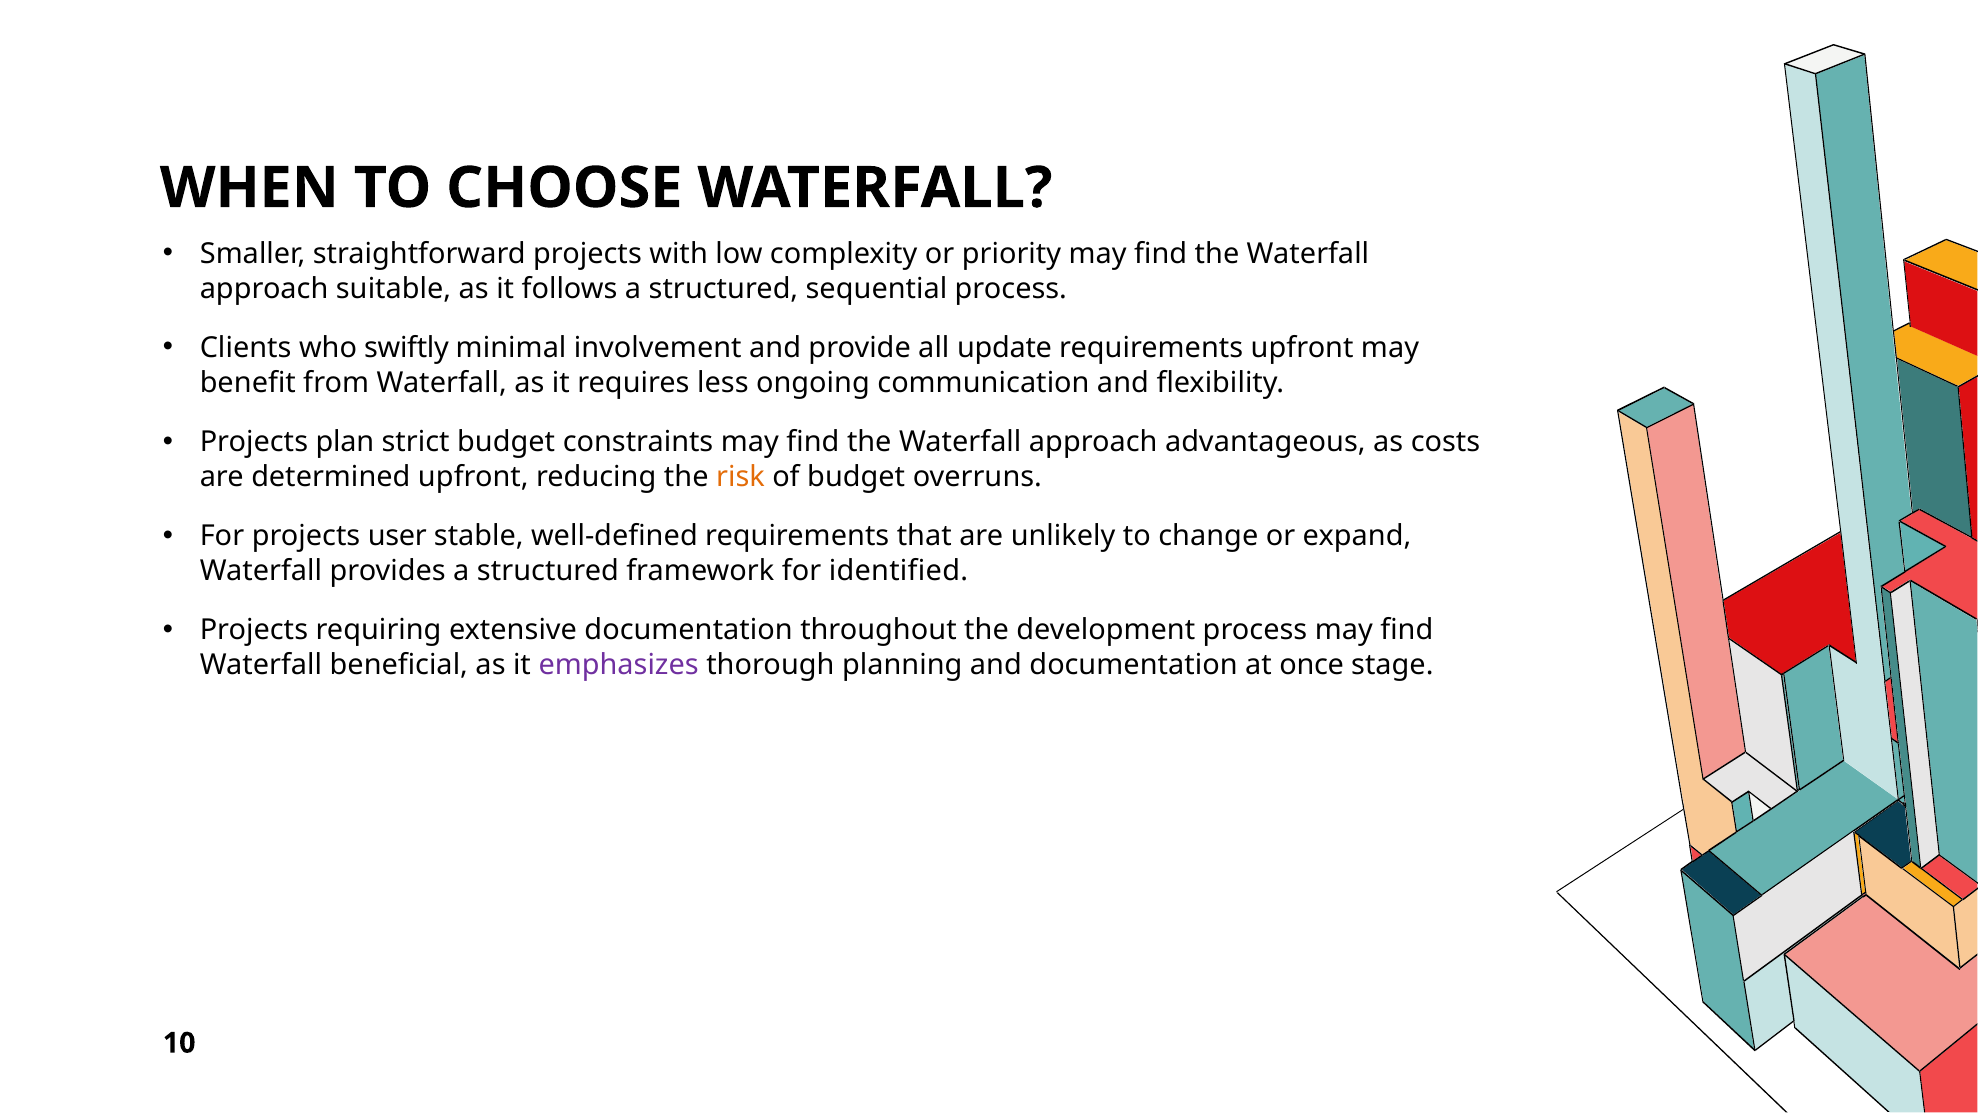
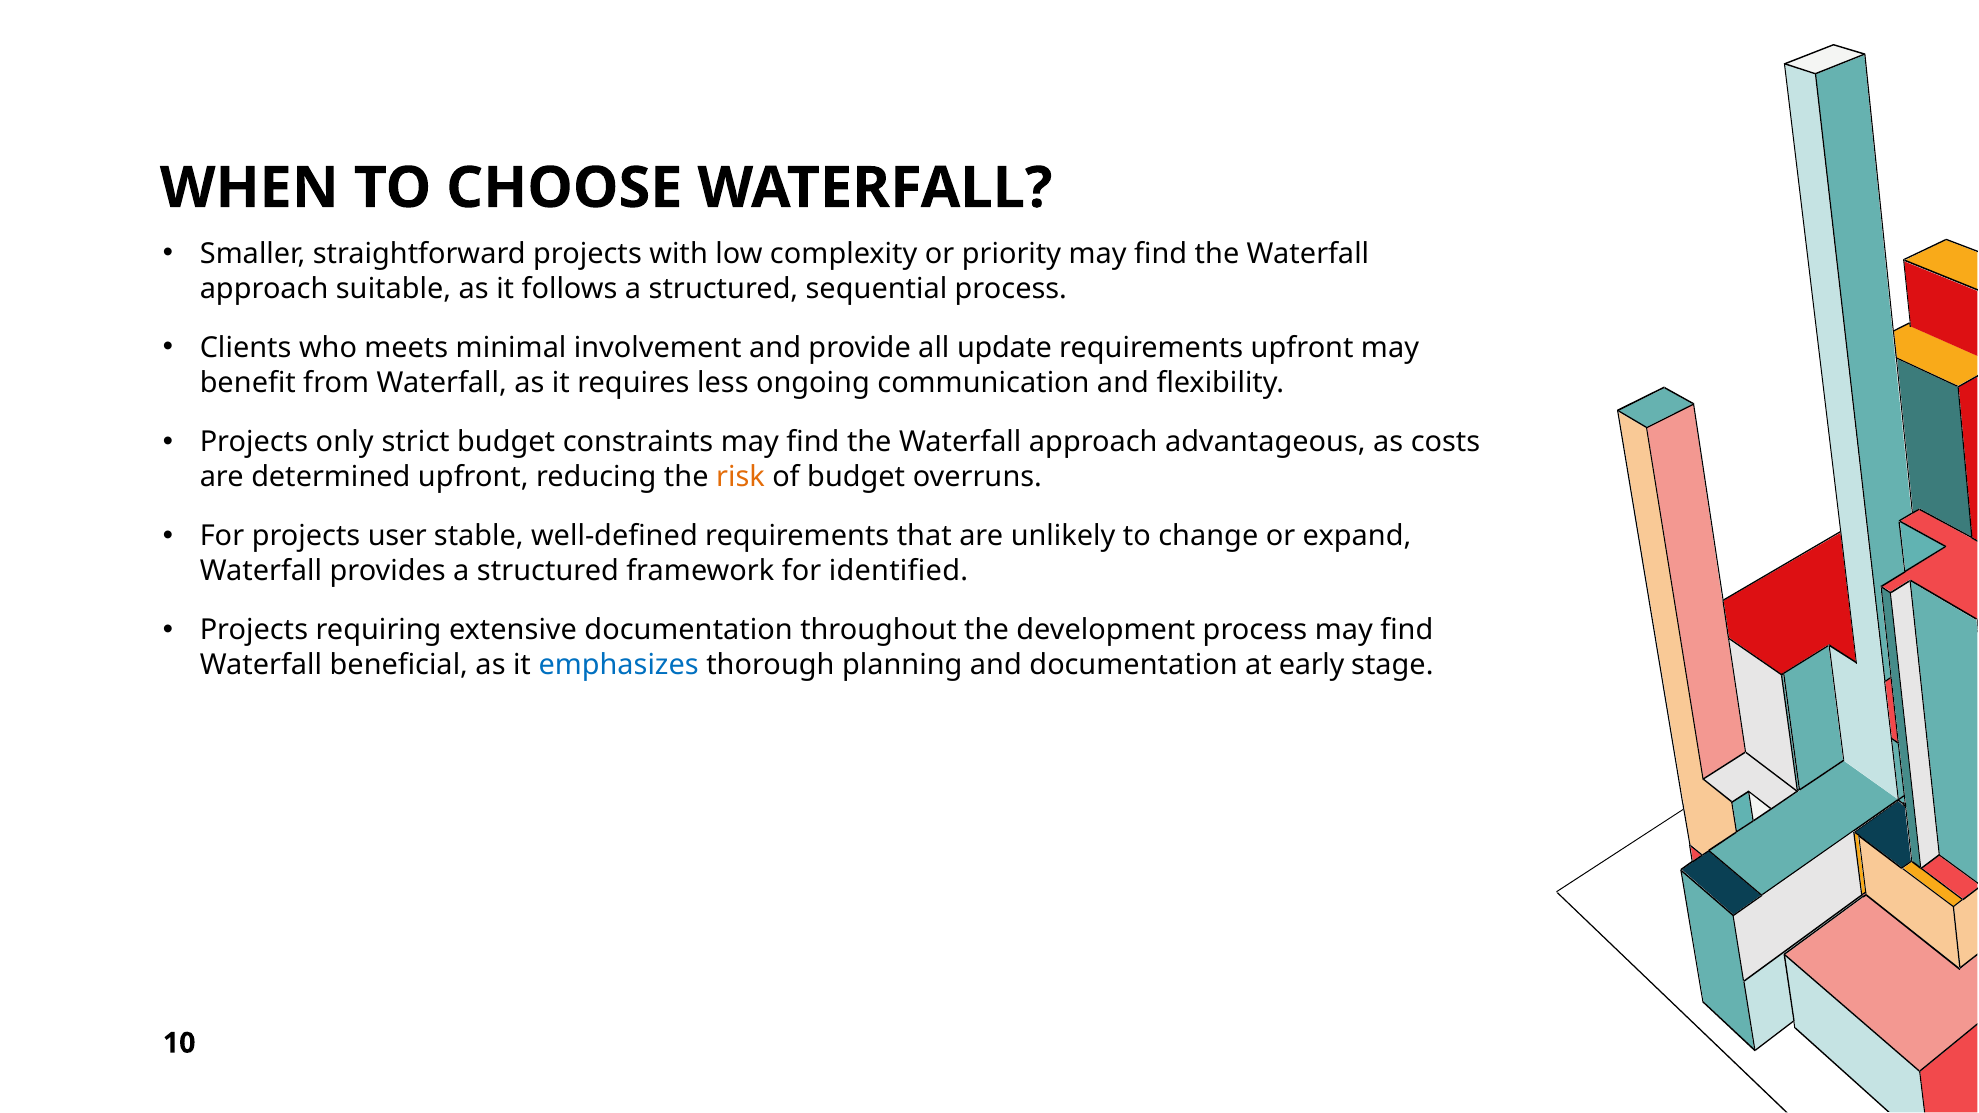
swiftly: swiftly -> meets (406, 348)
plan: plan -> only (345, 442)
emphasizes colour: purple -> blue (619, 665)
once: once -> early (1312, 665)
